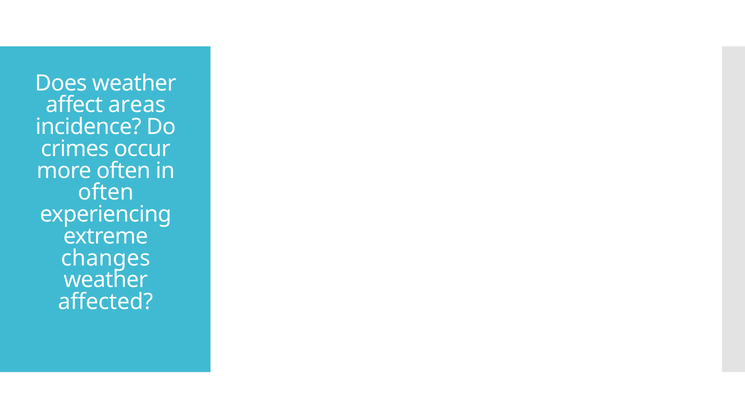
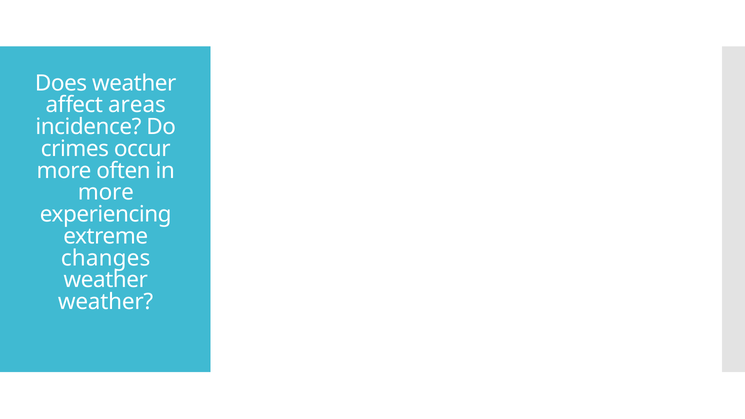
often: often -> more (106, 193)
affected: affected -> weather (106, 302)
